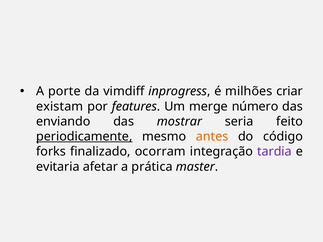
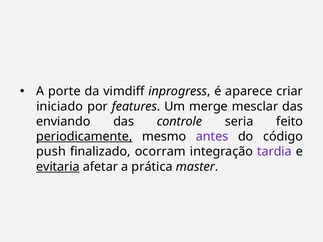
milhões: milhões -> aparece (249, 91)
existam: existam -> iniciado (60, 107)
número: número -> mesclar (255, 107)
mostrar: mostrar -> controle (180, 122)
antes colour: orange -> purple (212, 137)
forks: forks -> push (51, 152)
evitaria underline: none -> present (58, 167)
